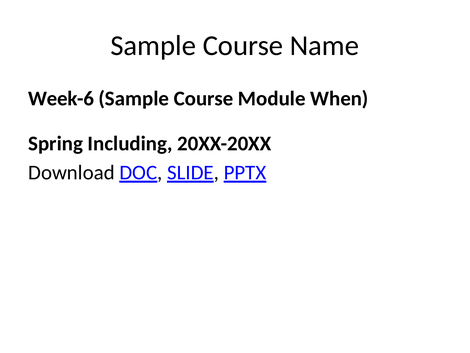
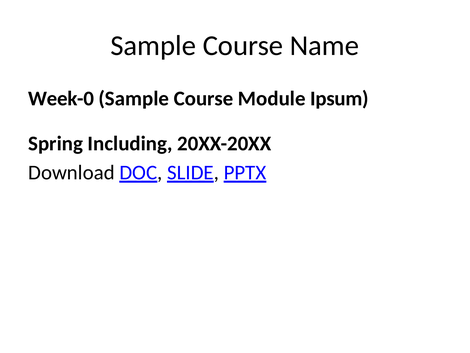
Week-6: Week-6 -> Week-0 (61, 99)
When: When -> Ipsum (339, 99)
